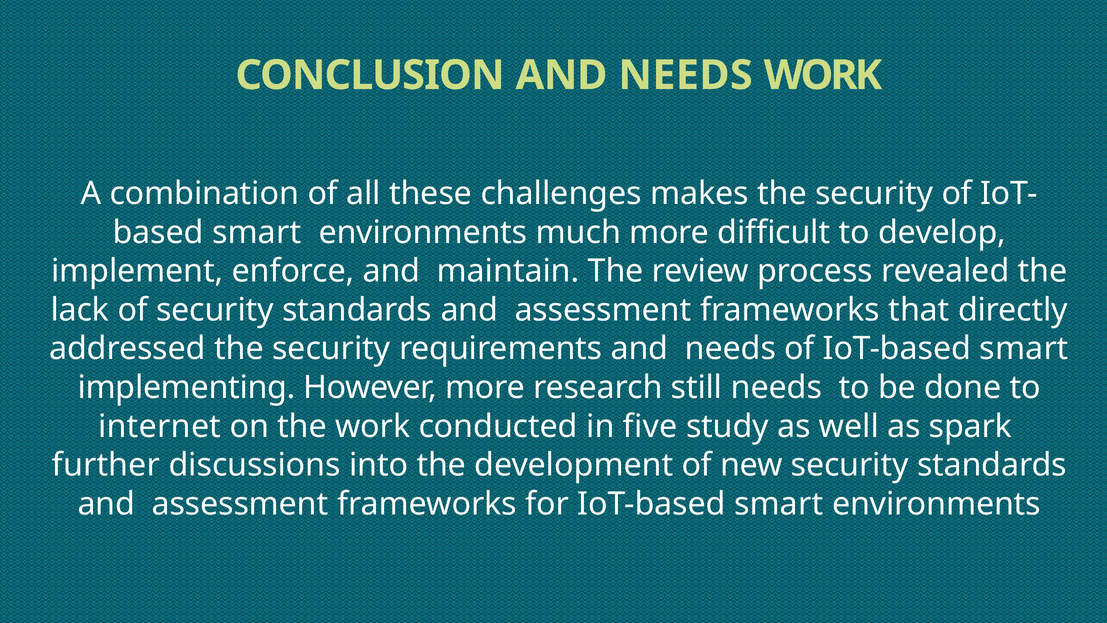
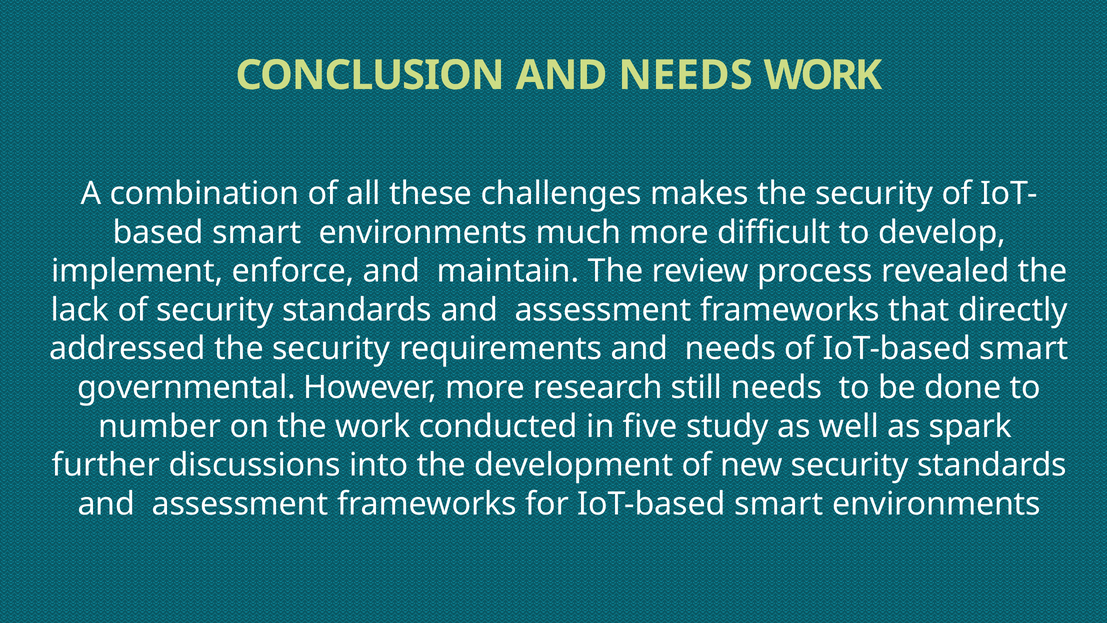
implementing: implementing -> governmental (187, 387)
internet: internet -> number (160, 426)
